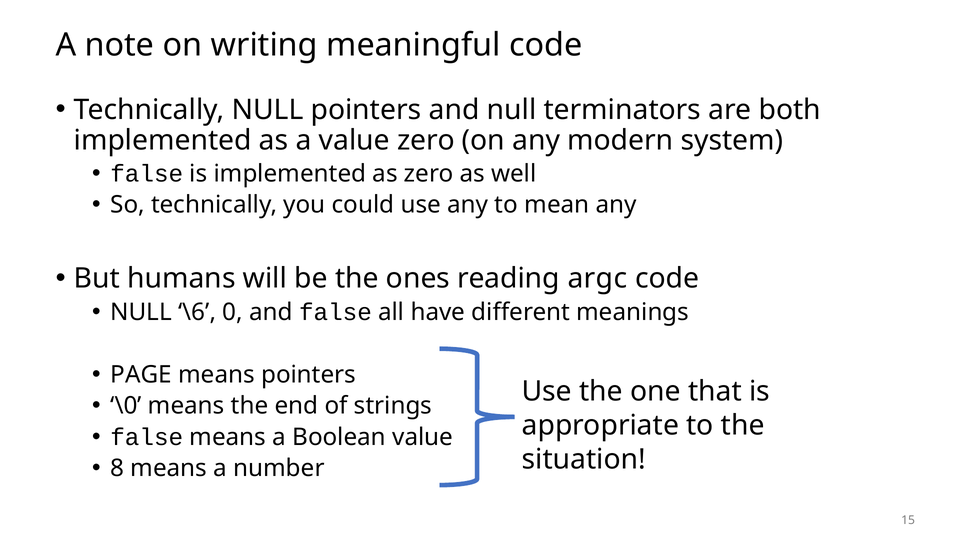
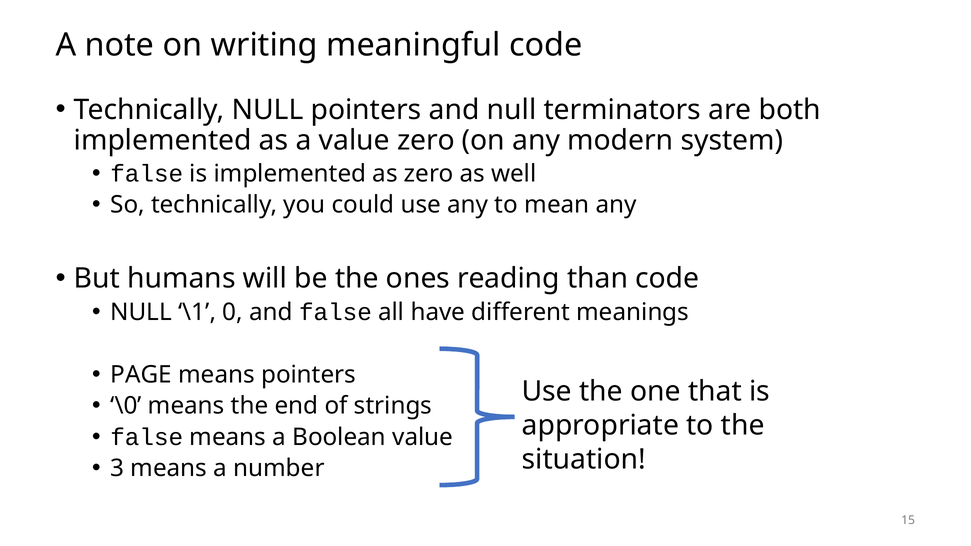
argc: argc -> than (598, 279)
\6: \6 -> \1 (197, 312)
8: 8 -> 3 (117, 468)
